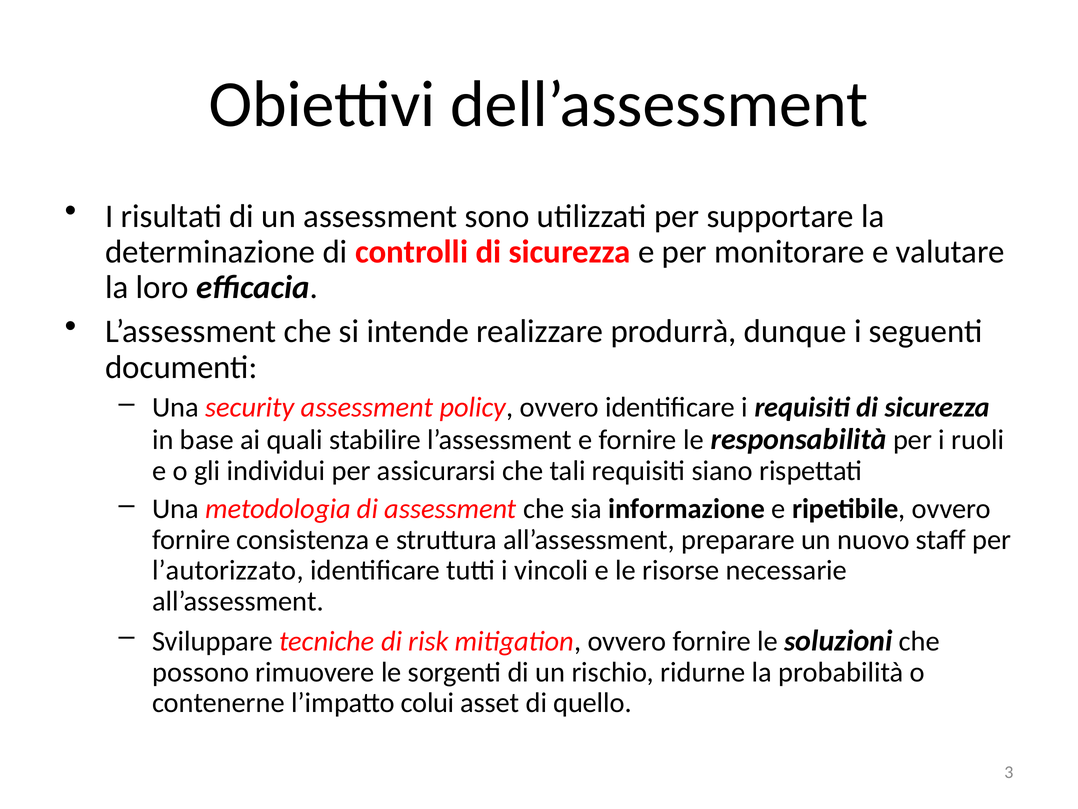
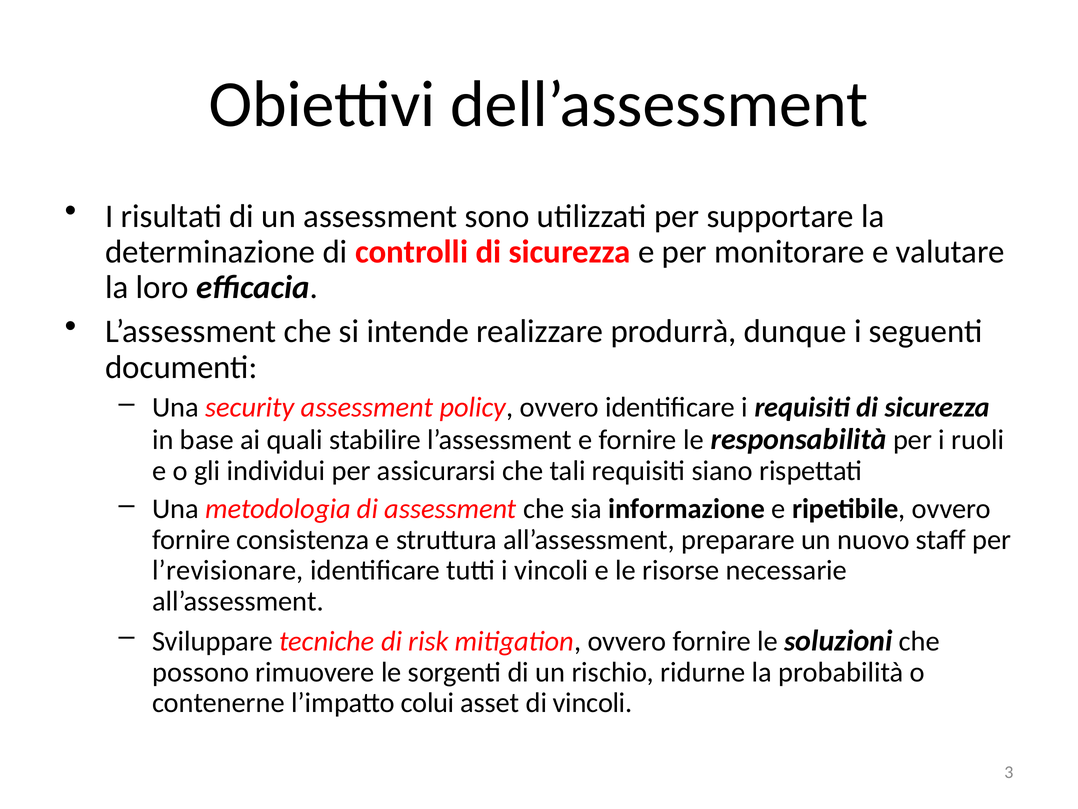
l’autorizzato: l’autorizzato -> l’revisionare (228, 570)
di quello: quello -> vincoli (593, 702)
